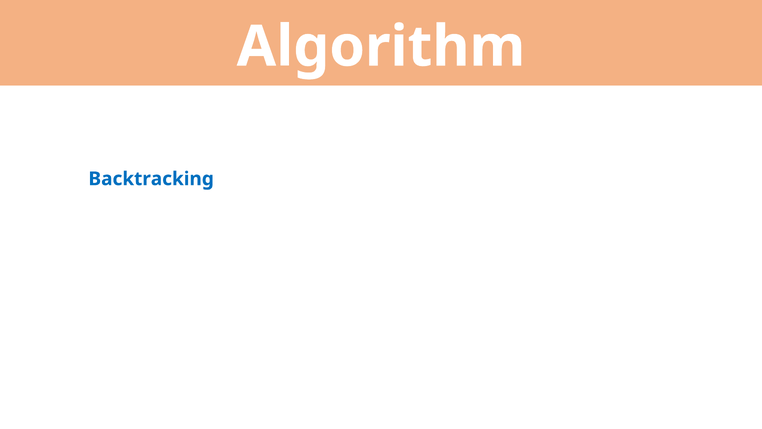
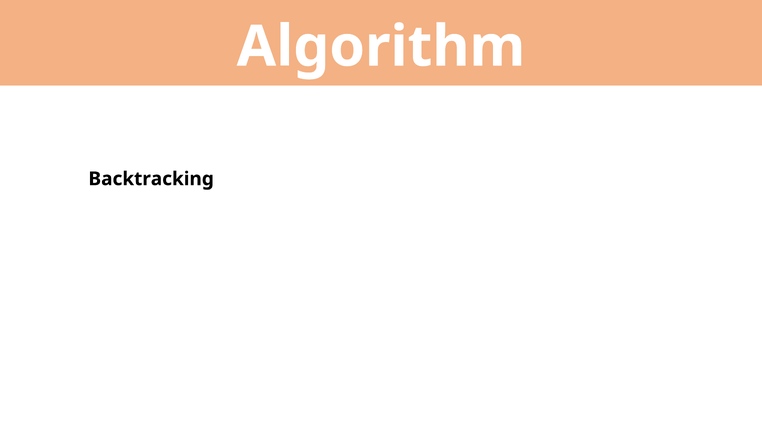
Backtracking colour: blue -> black (151, 179)
